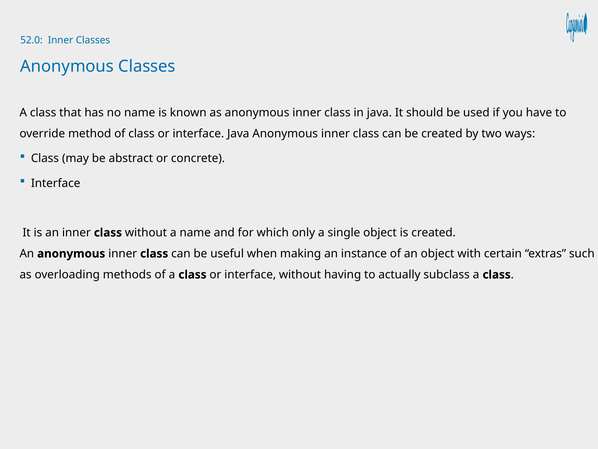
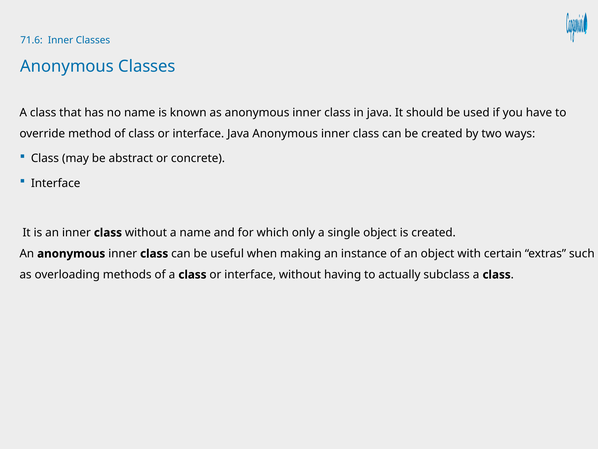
52.0: 52.0 -> 71.6 (31, 40)
